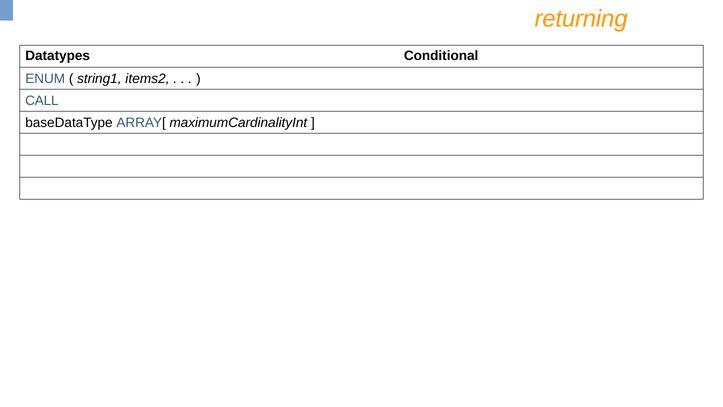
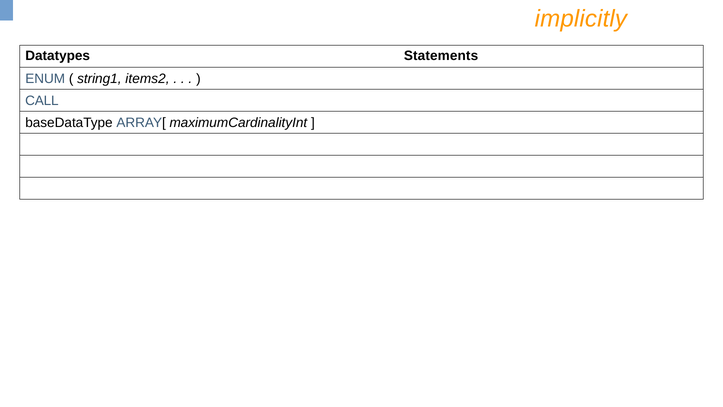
returning: returning -> implicitly (581, 19)
Conditional: Conditional -> Statements (441, 56)
